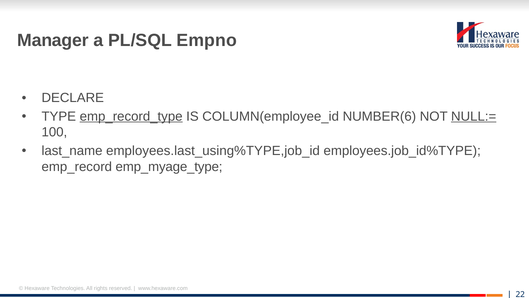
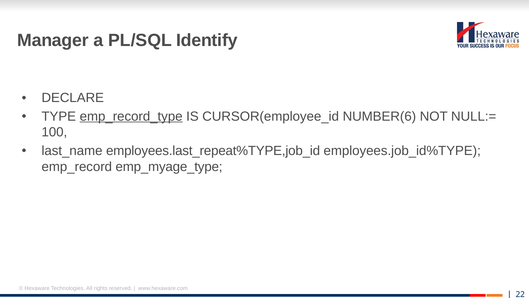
Empno: Empno -> Identify (207, 40)
COLUMN(employee_id: COLUMN(employee_id -> CURSOR(employee_id (271, 116)
NULL:= underline: present -> none (474, 116)
employees.last_using%TYPE,job_id: employees.last_using%TYPE,job_id -> employees.last_repeat%TYPE,job_id (213, 151)
